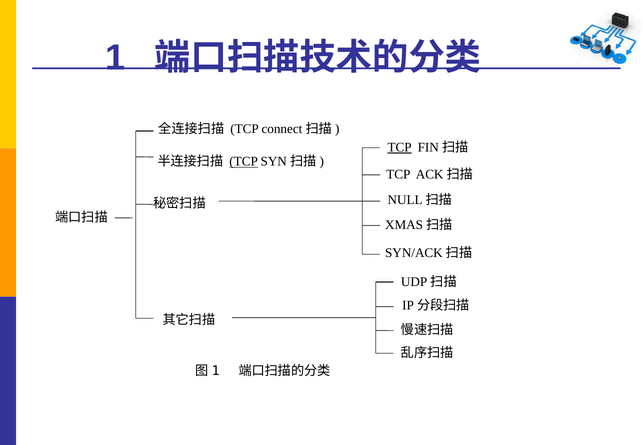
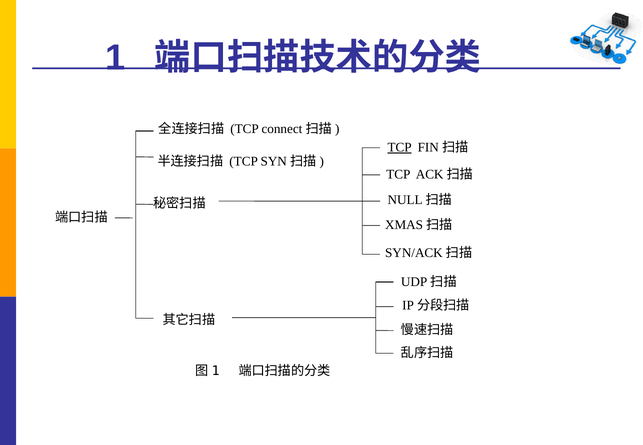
TCP underline: present -> none (244, 162)
